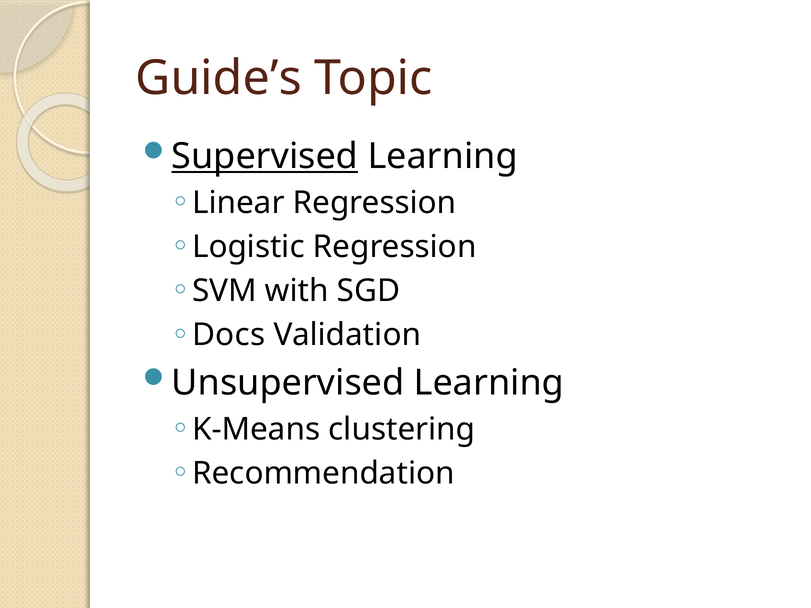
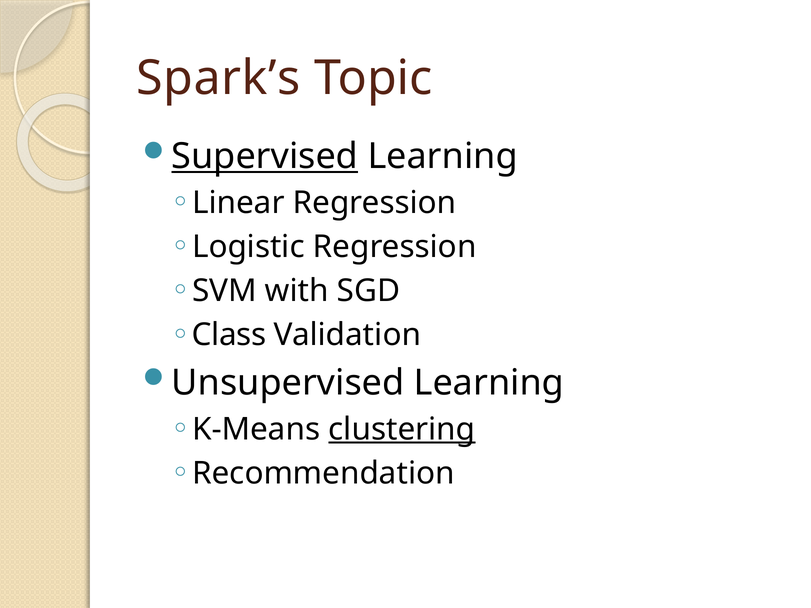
Guide’s: Guide’s -> Spark’s (218, 78)
Docs: Docs -> Class (229, 335)
clustering underline: none -> present (402, 429)
